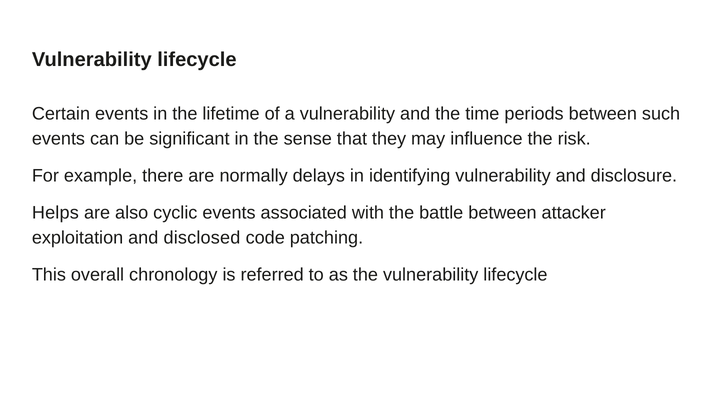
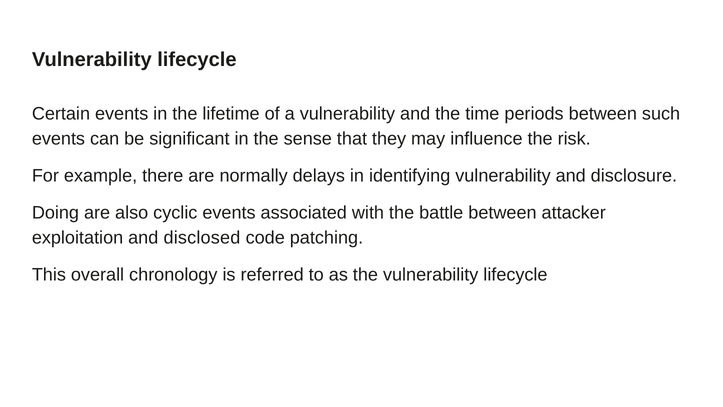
Helps: Helps -> Doing (55, 213)
